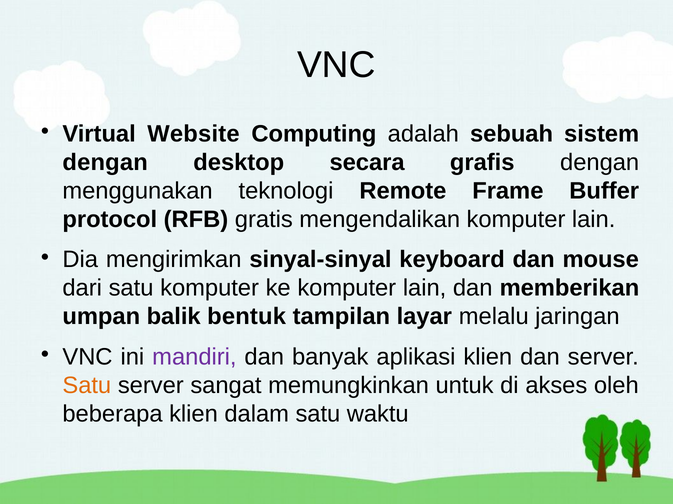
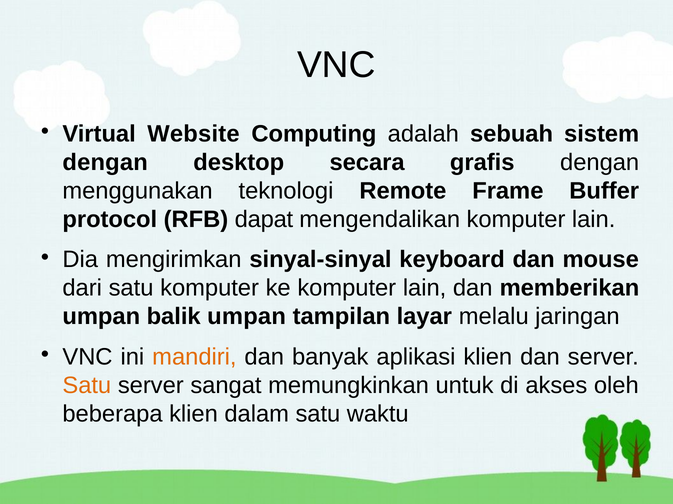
gratis: gratis -> dapat (264, 220)
balik bentuk: bentuk -> umpan (247, 317)
mandiri colour: purple -> orange (194, 358)
